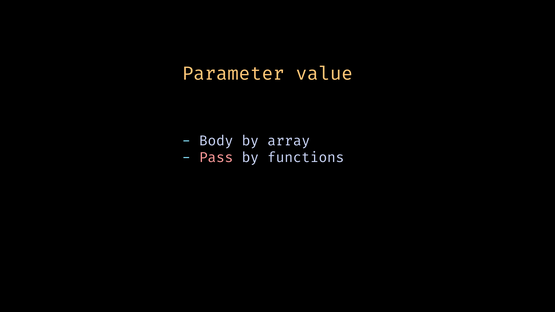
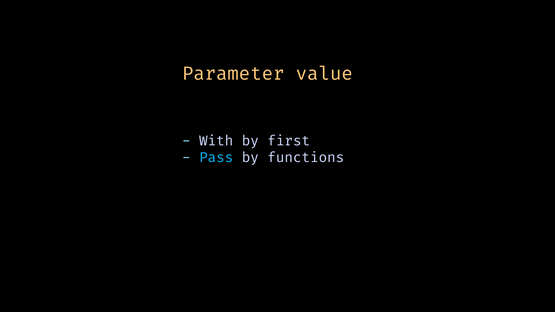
Body: Body -> With (216, 141)
array: array -> first (289, 141)
Pass colour: pink -> light blue (216, 158)
